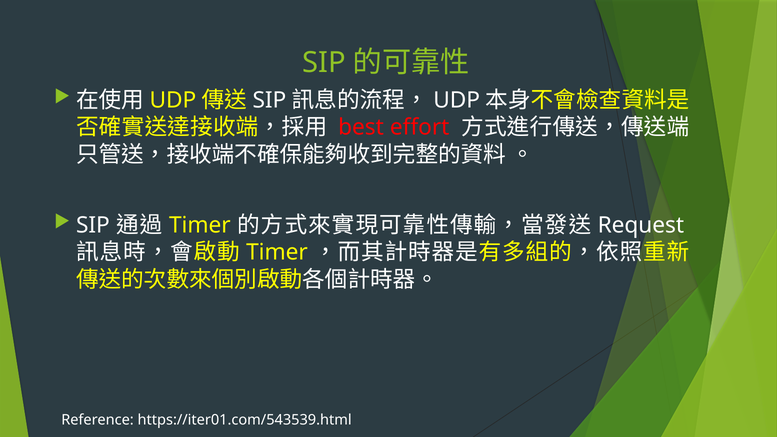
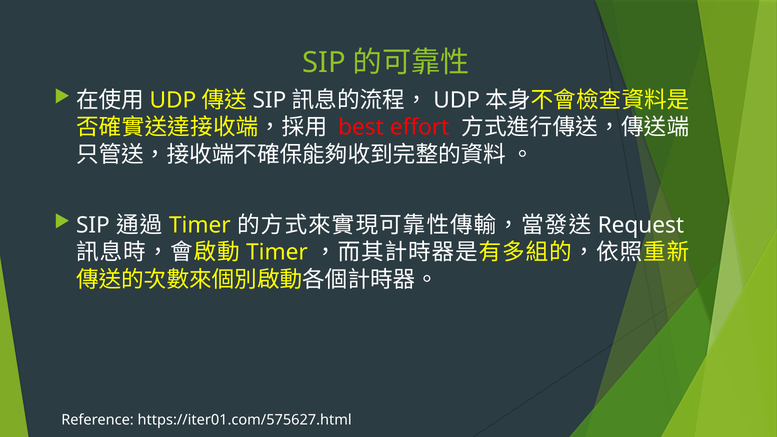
https://iter01.com/543539.html: https://iter01.com/543539.html -> https://iter01.com/575627.html (245, 420)
